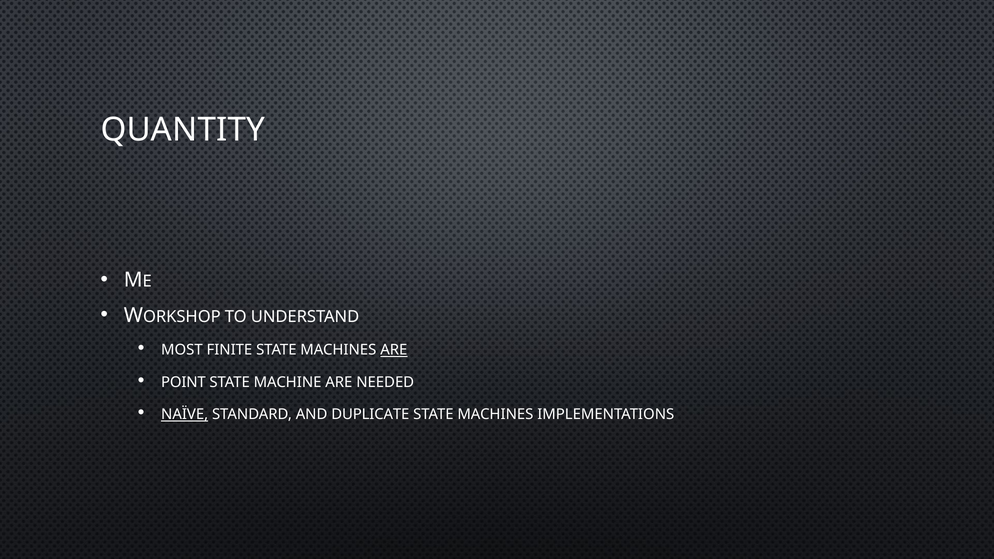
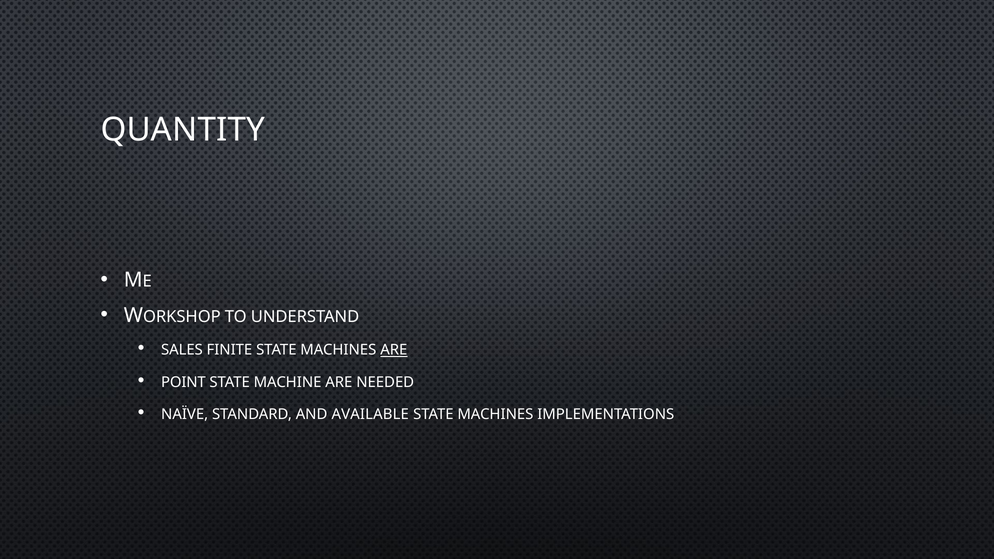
MOST: MOST -> SALES (182, 350)
NAÏVE underline: present -> none (185, 415)
DUPLICATE: DUPLICATE -> AVAILABLE (370, 415)
